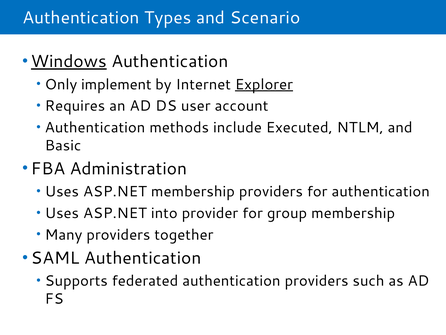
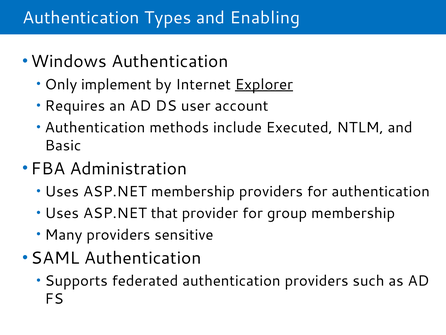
Scenario: Scenario -> Enabling (265, 18)
Windows underline: present -> none (69, 61)
into: into -> that (164, 213)
together: together -> sensitive (184, 235)
